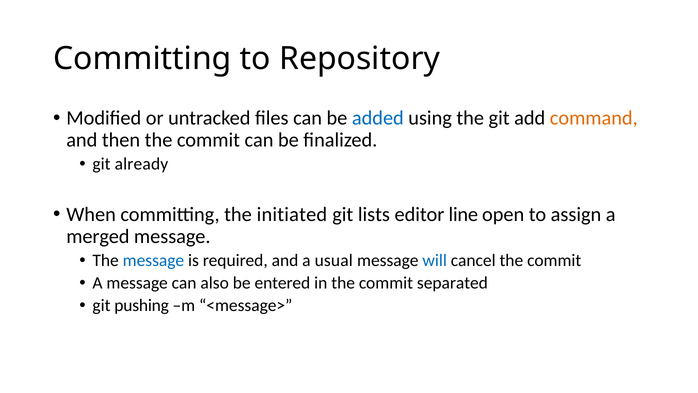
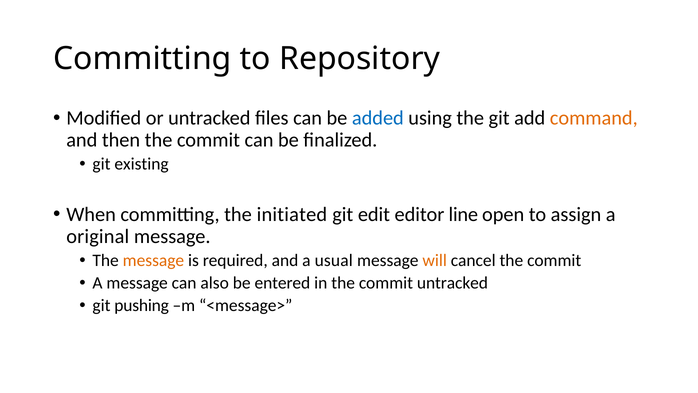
already: already -> existing (142, 164)
lists: lists -> edit (374, 214)
merged: merged -> original (98, 236)
message colour: blue -> orange (153, 260)
will colour: blue -> orange (435, 260)
commit separated: separated -> untracked (452, 283)
